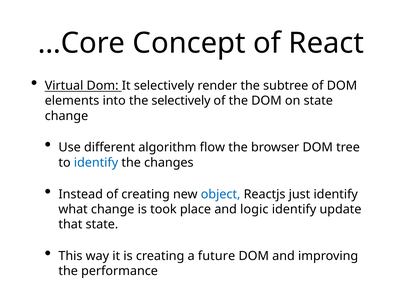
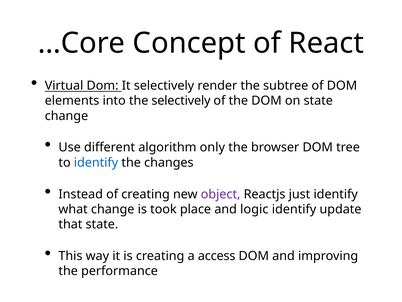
flow: flow -> only (212, 147)
object colour: blue -> purple (221, 194)
future: future -> access (217, 256)
